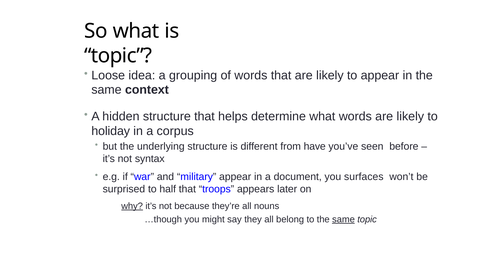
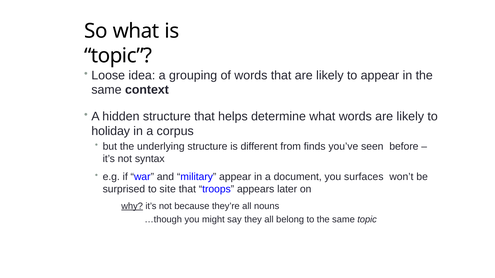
have: have -> finds (315, 147)
half: half -> site (168, 189)
same underline: present -> none (343, 220)
